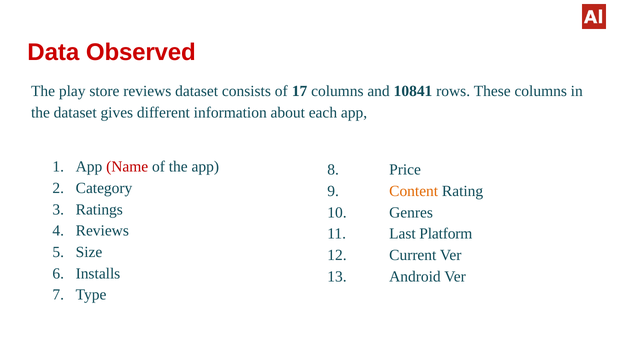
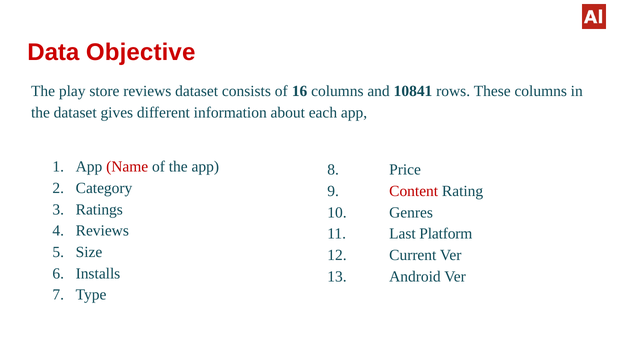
Observed: Observed -> Objective (141, 52)
17: 17 -> 16 (300, 91)
Content colour: orange -> red (414, 191)
